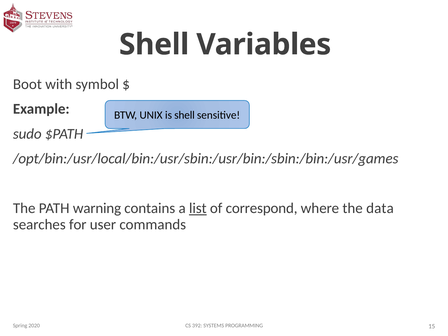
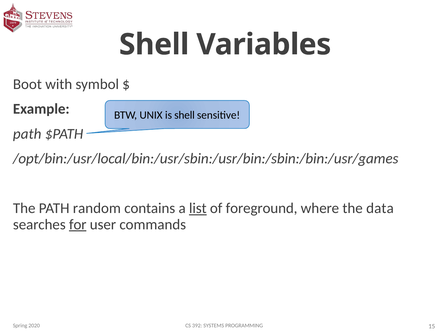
sudo: sudo -> path (27, 134)
warning: warning -> random (97, 208)
correspond: correspond -> foreground (262, 208)
for underline: none -> present (78, 224)
